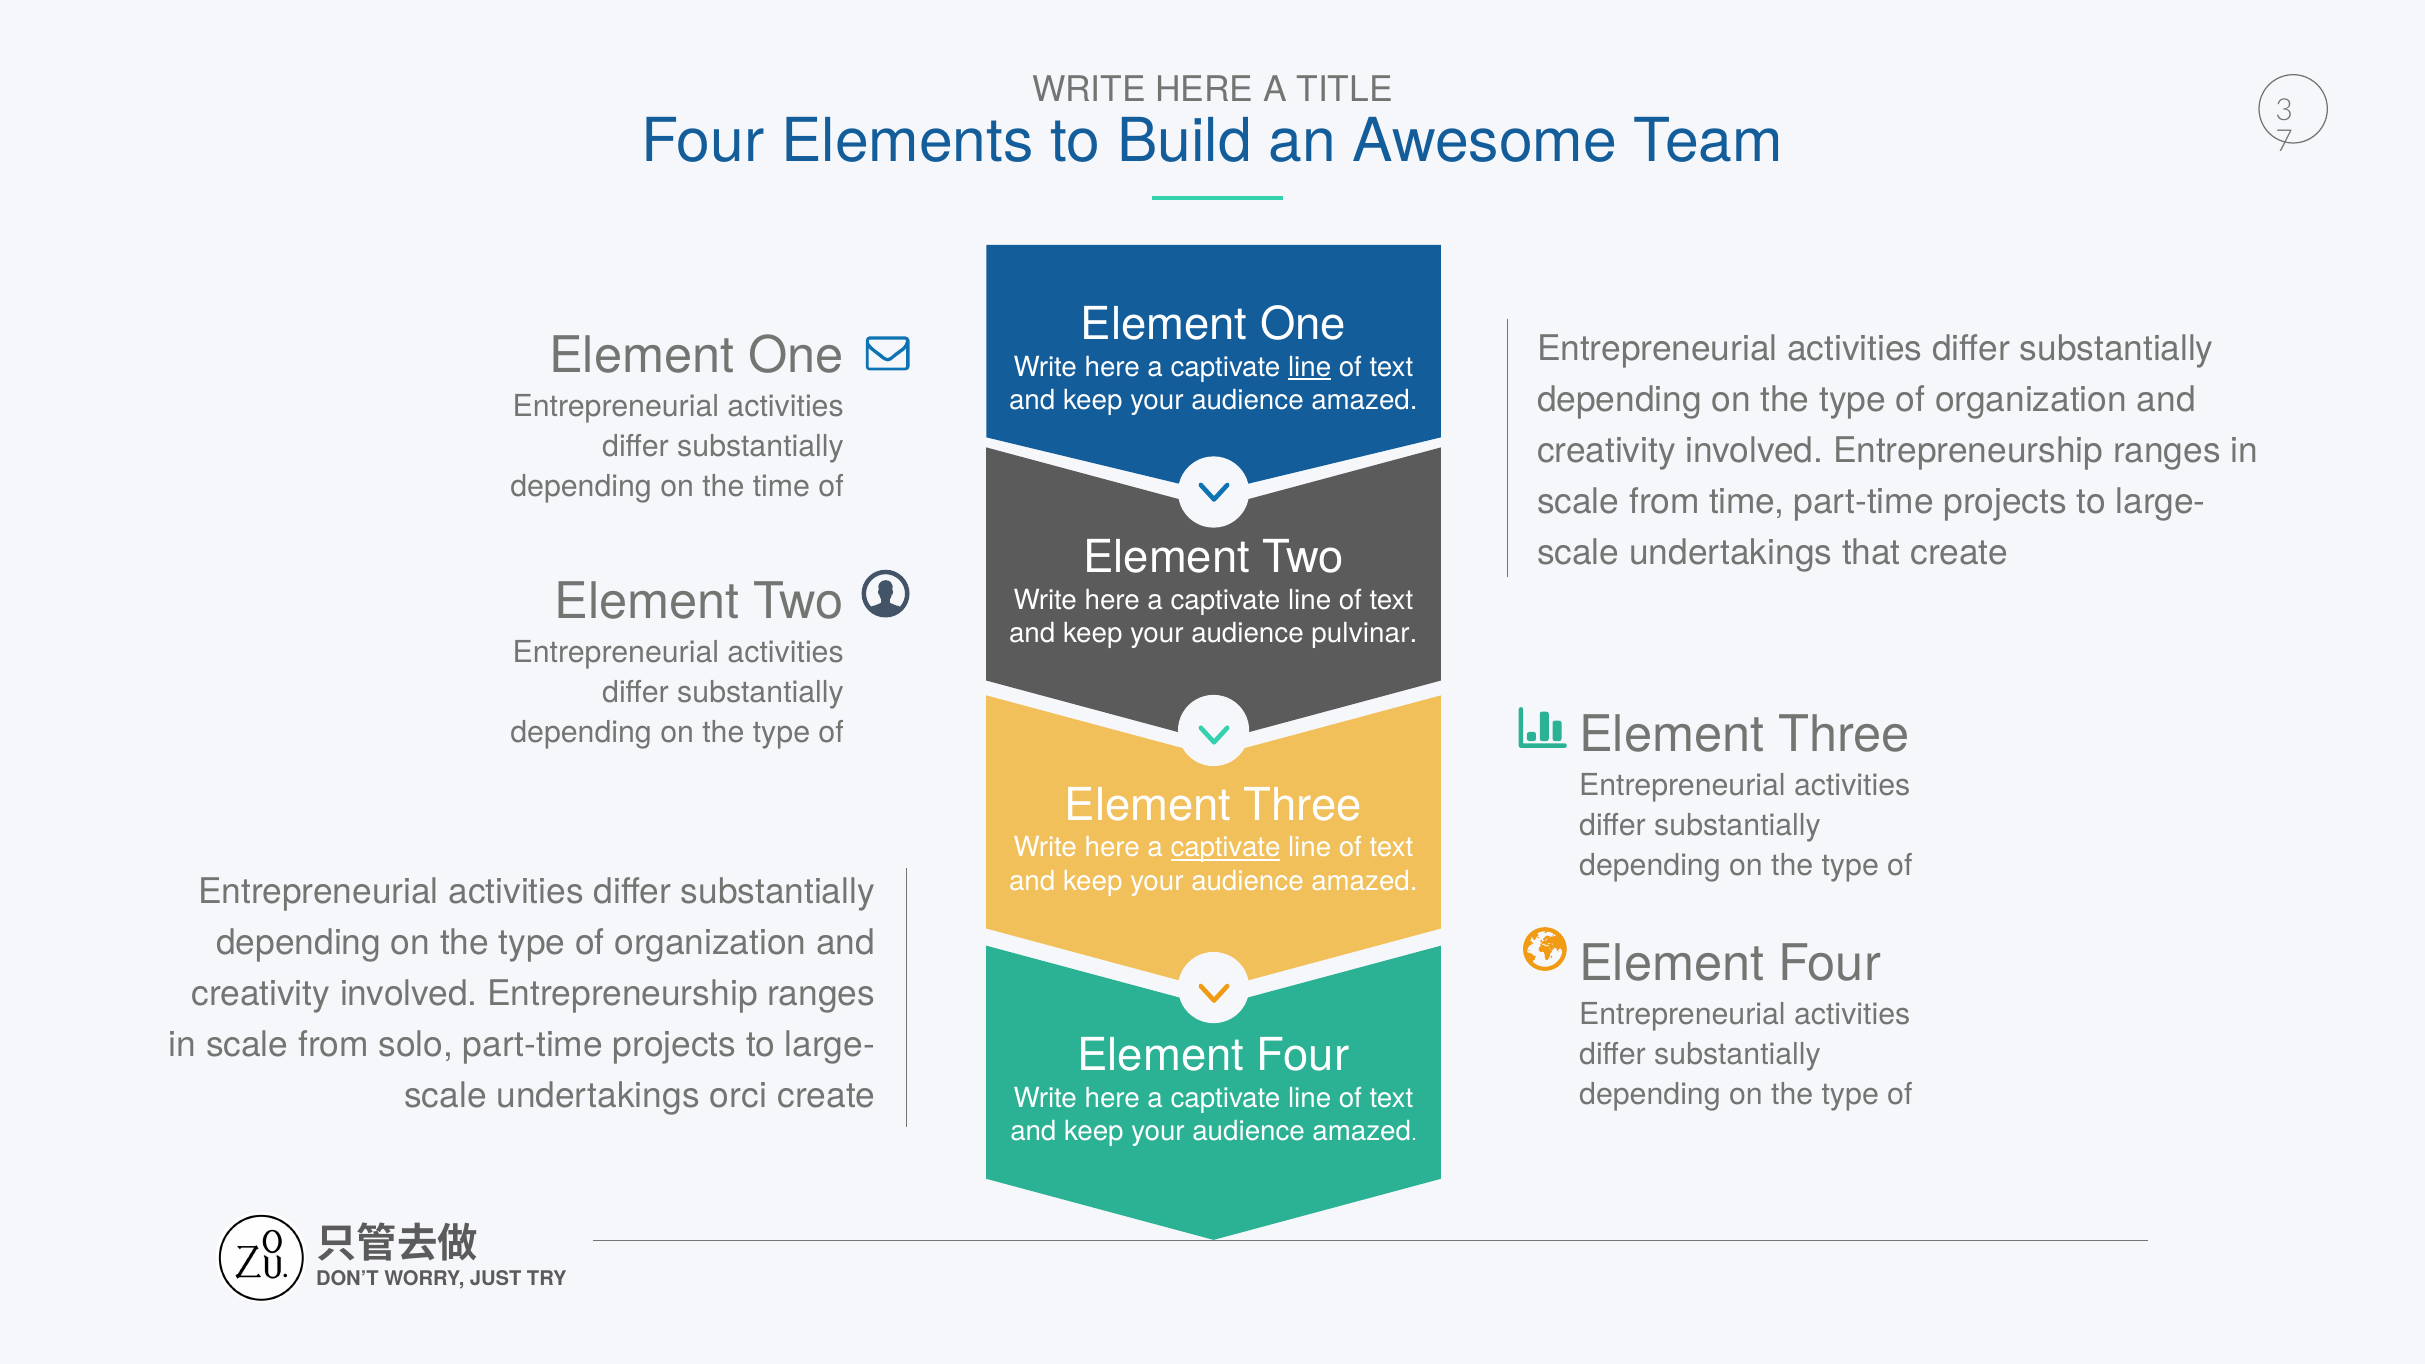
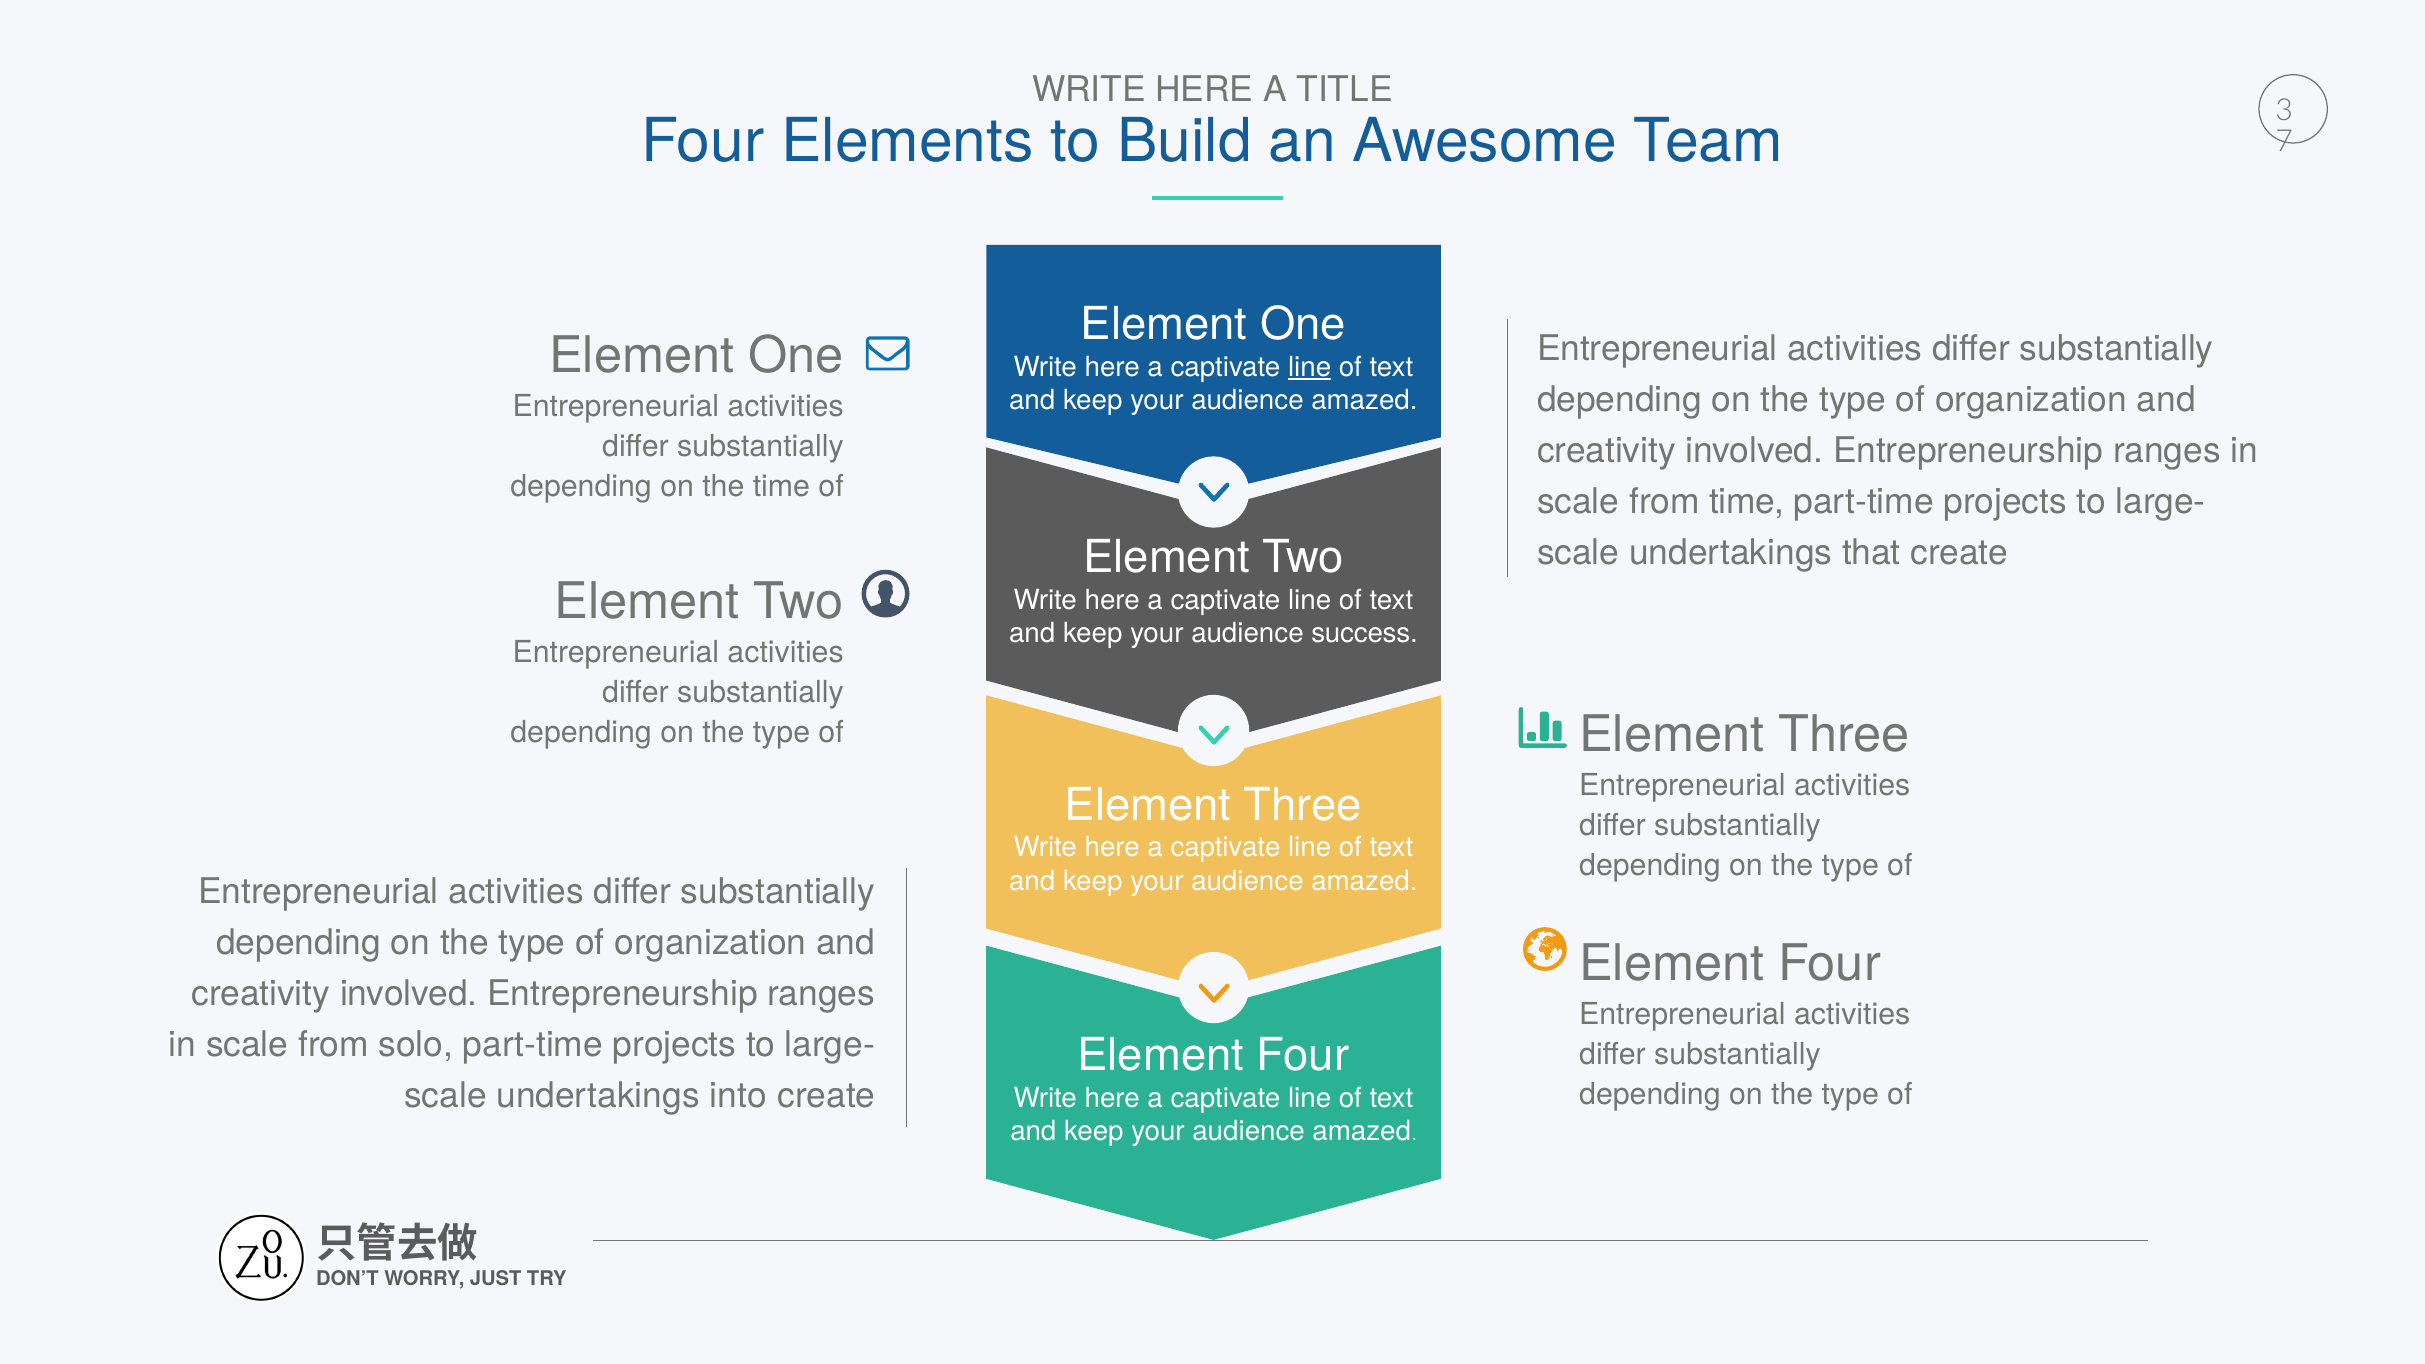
pulvinar: pulvinar -> success (1365, 633)
captivate underline: present -> none (1226, 848)
orci: orci -> into (739, 1096)
